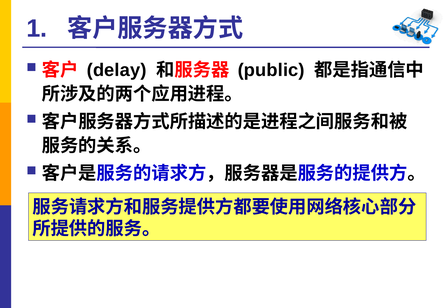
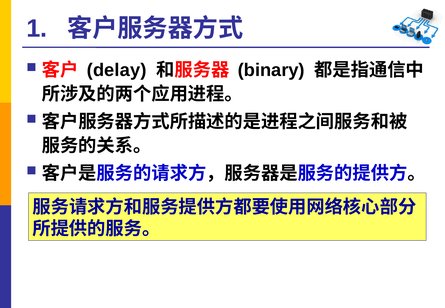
public: public -> binary (271, 70)
